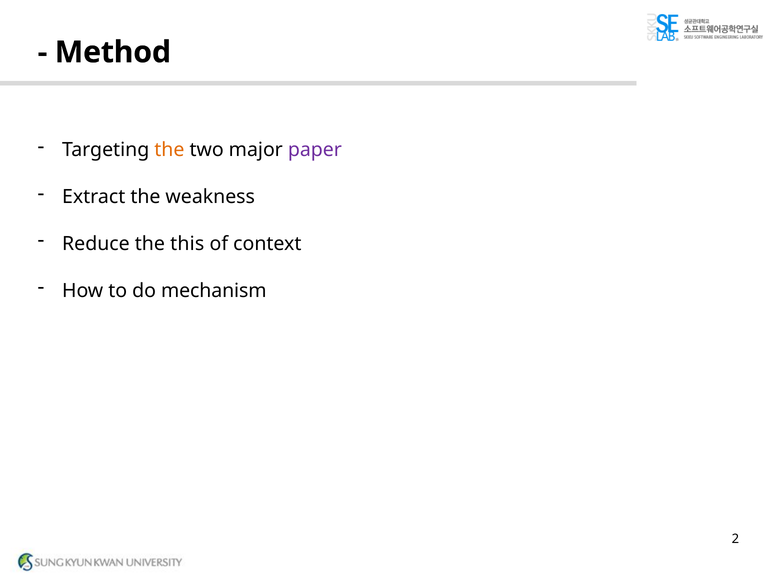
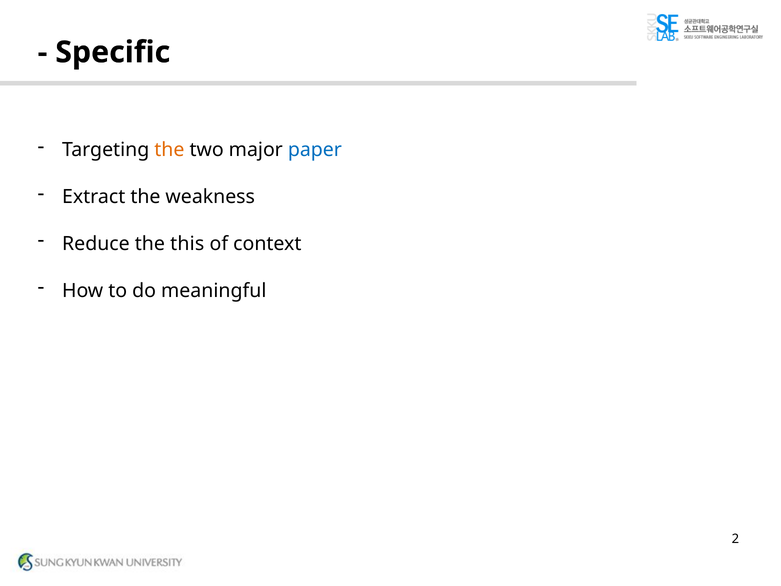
Method: Method -> Specific (113, 52)
paper colour: purple -> blue (315, 150)
mechanism: mechanism -> meaningful (214, 290)
